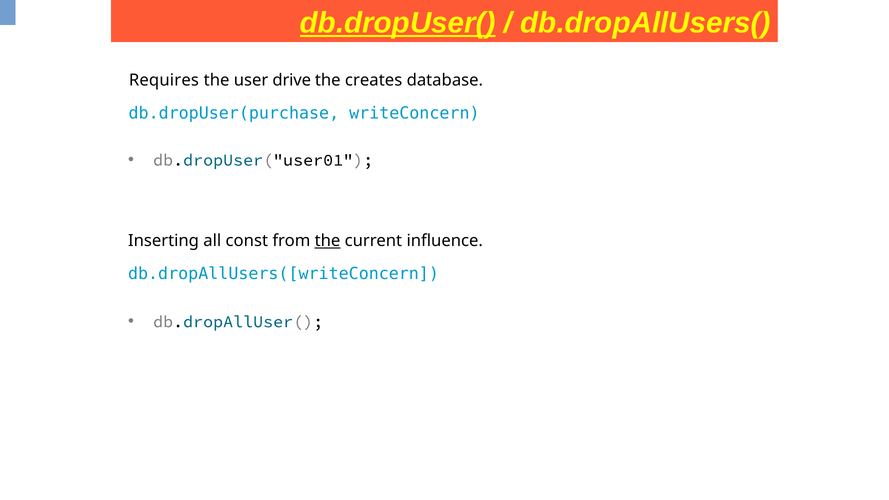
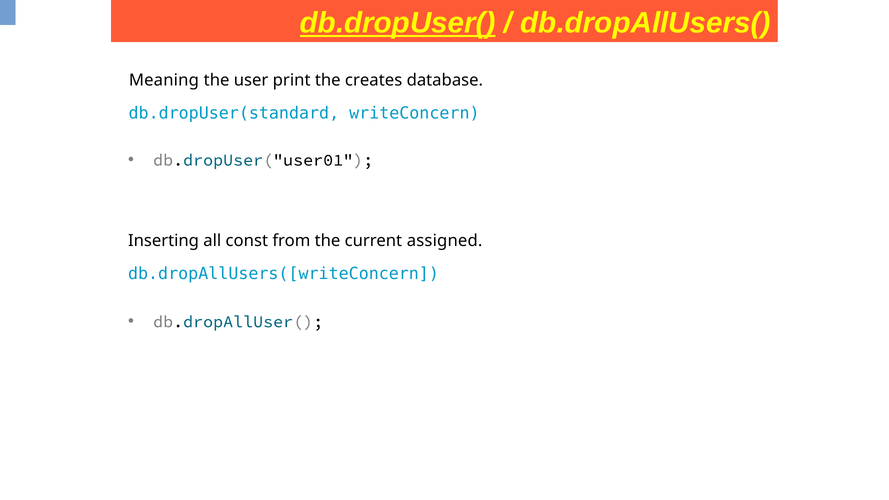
Requires: Requires -> Meaning (164, 80)
drive: drive -> print (292, 80)
db.dropUser(purchase: db.dropUser(purchase -> db.dropUser(standard (234, 113)
the underline: present -> none (328, 241)
influence: influence -> assigned (445, 241)
